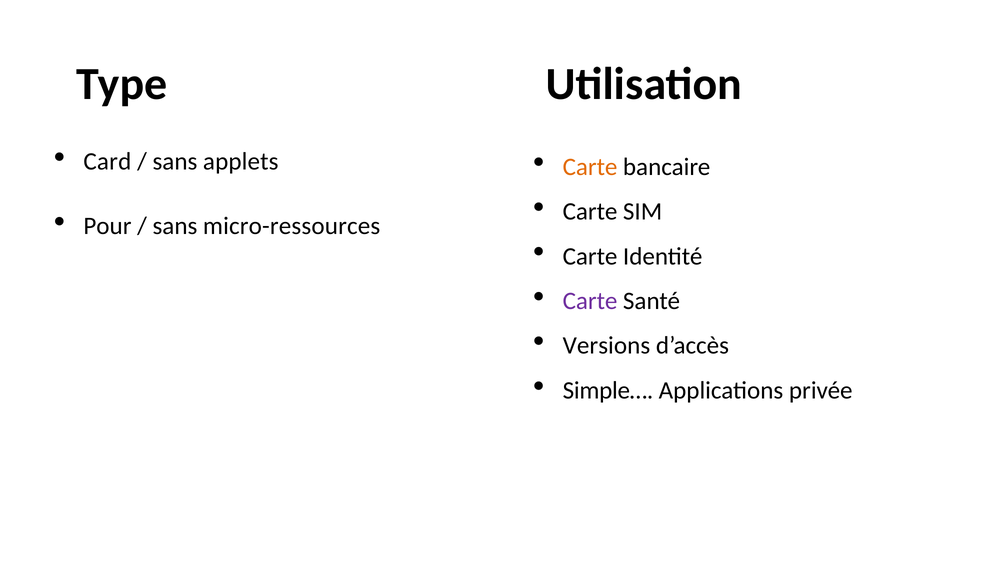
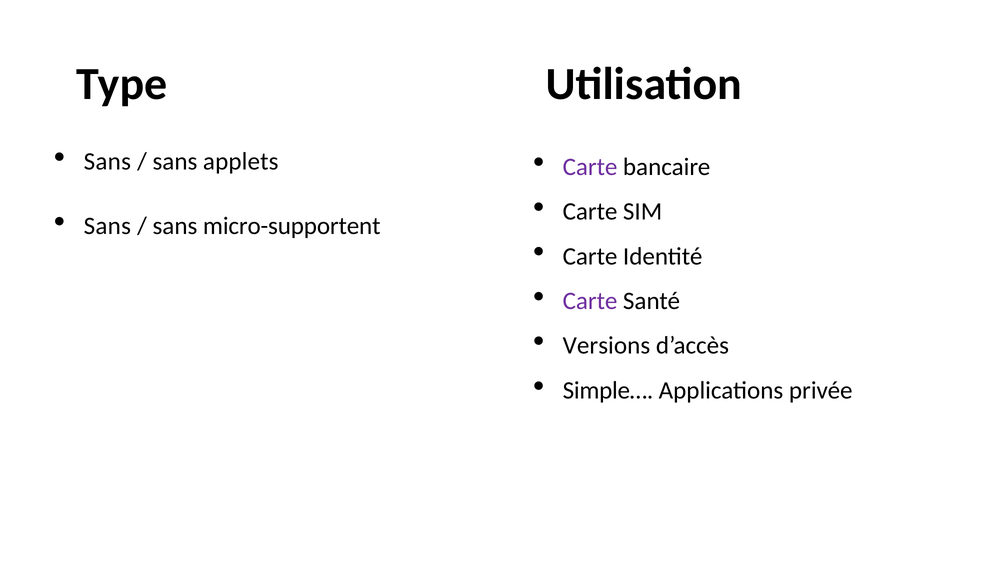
Card: Card -> Sans (107, 162)
Carte colour: orange -> purple (590, 167)
Pour: Pour -> Sans (107, 226)
micro-ressources: micro-ressources -> micro-supportent (292, 226)
